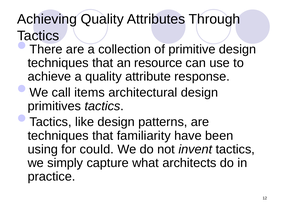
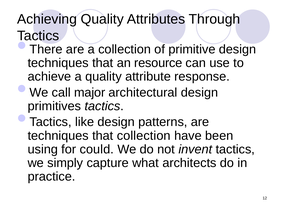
items: items -> major (90, 92)
that familiarity: familiarity -> collection (144, 136)
